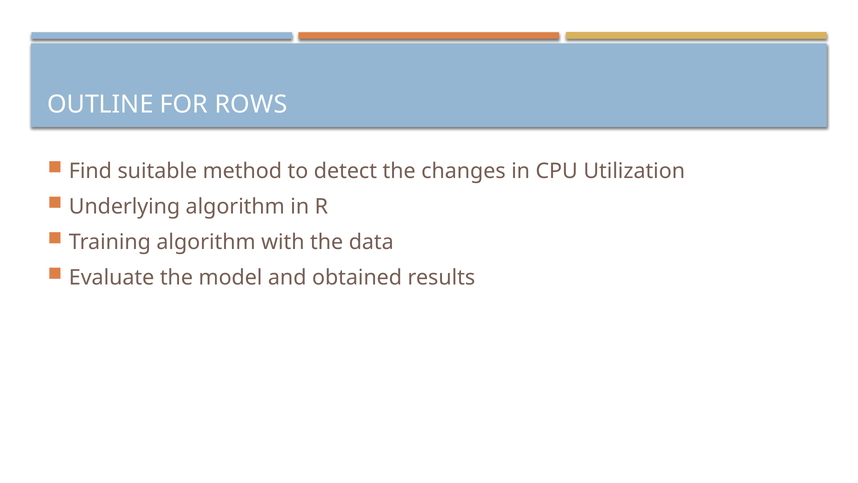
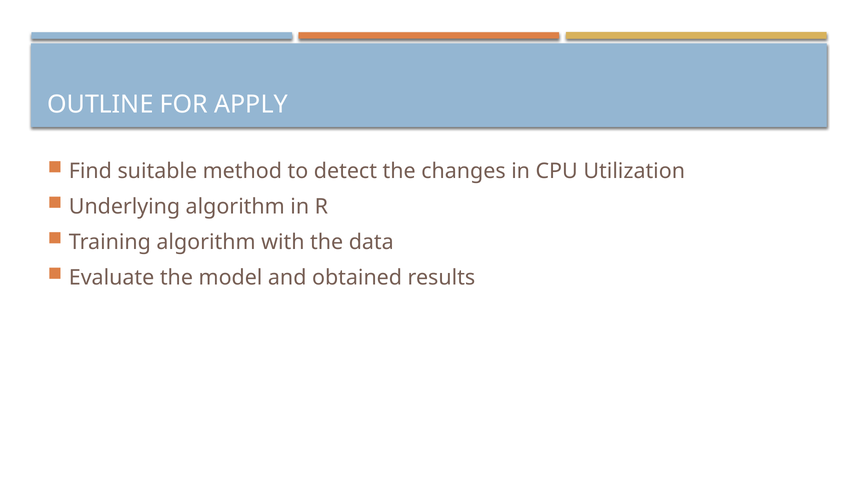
ROWS: ROWS -> APPLY (251, 104)
